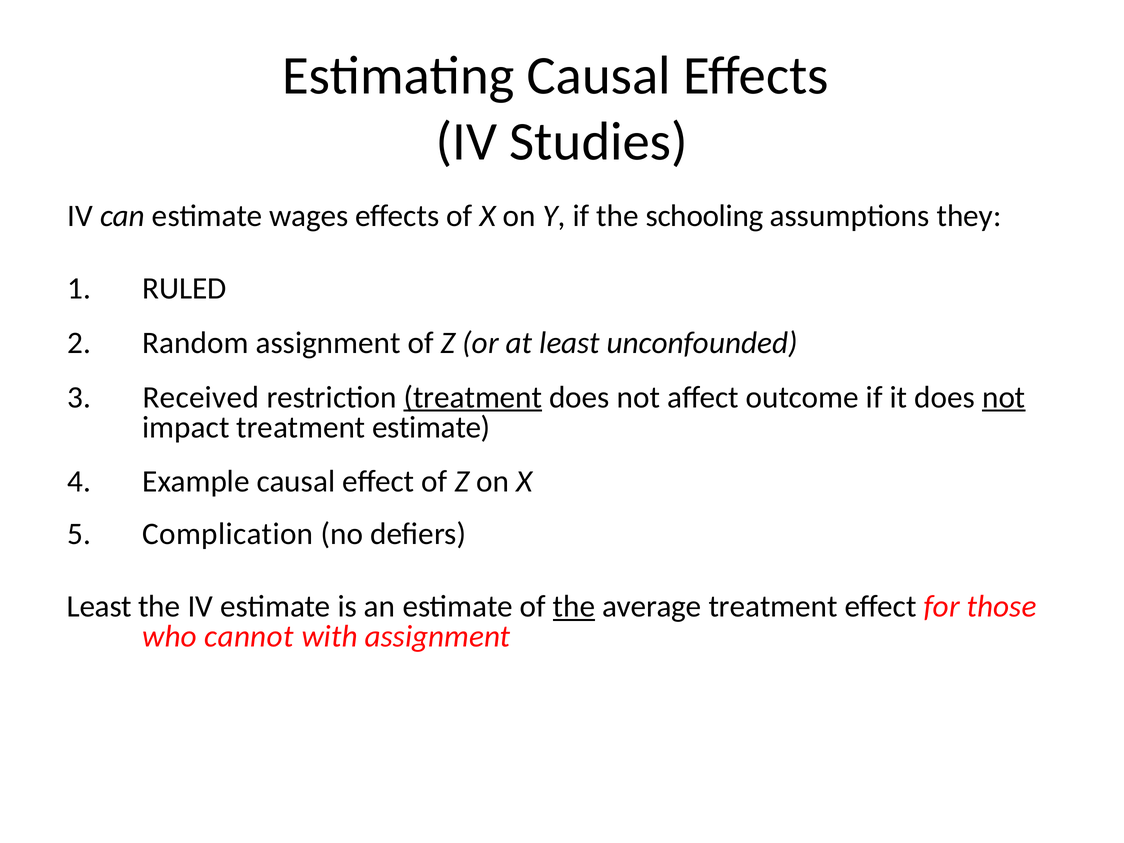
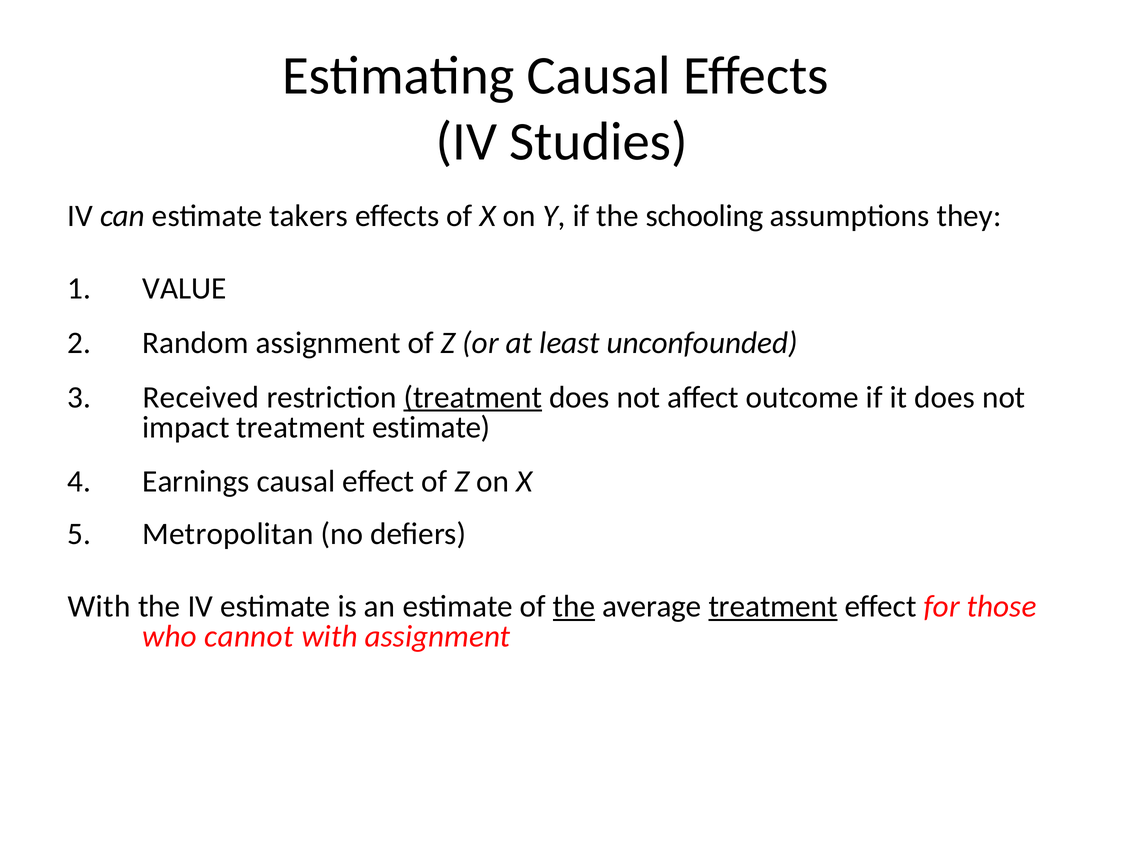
wages: wages -> takers (309, 216)
RULED: RULED -> VALUE (184, 288)
not underline: present -> none (1004, 397)
Example: Example -> Earnings (196, 482)
Complication: Complication -> Metropolitan (228, 534)
Least: Least -> With (99, 607)
treatment underline: none -> present (773, 607)
